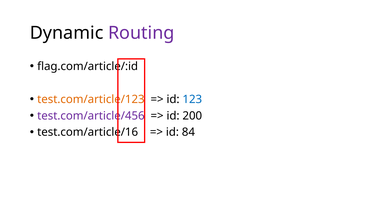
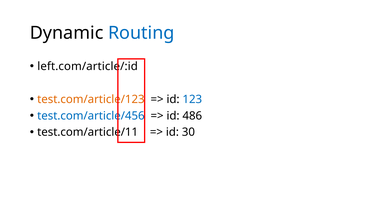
Routing colour: purple -> blue (141, 33)
flag.com/article/:id: flag.com/article/:id -> left.com/article/:id (88, 66)
test.com/article/456 colour: purple -> blue (91, 115)
200: 200 -> 486 (192, 115)
test.com/article/16: test.com/article/16 -> test.com/article/11 (88, 132)
84: 84 -> 30 (188, 132)
